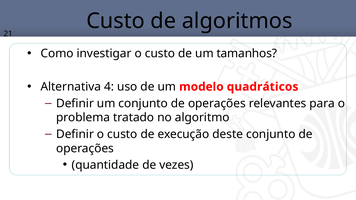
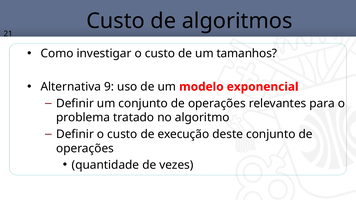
4: 4 -> 9 (109, 87)
quadráticos: quadráticos -> exponencial (263, 87)
